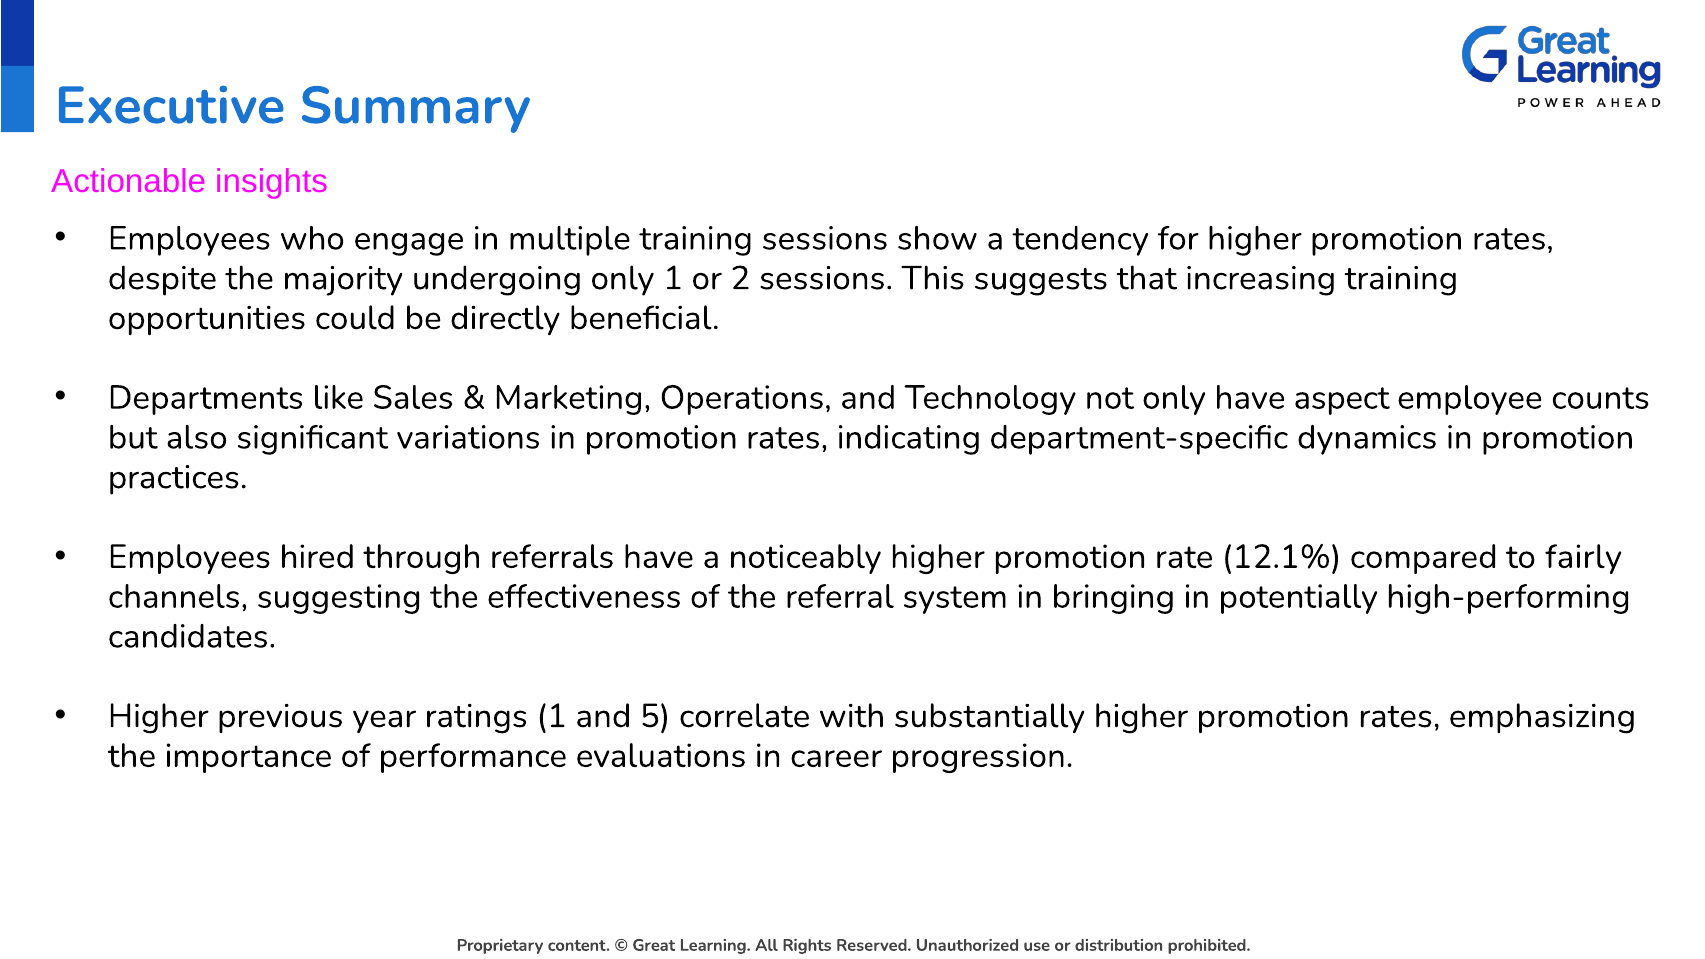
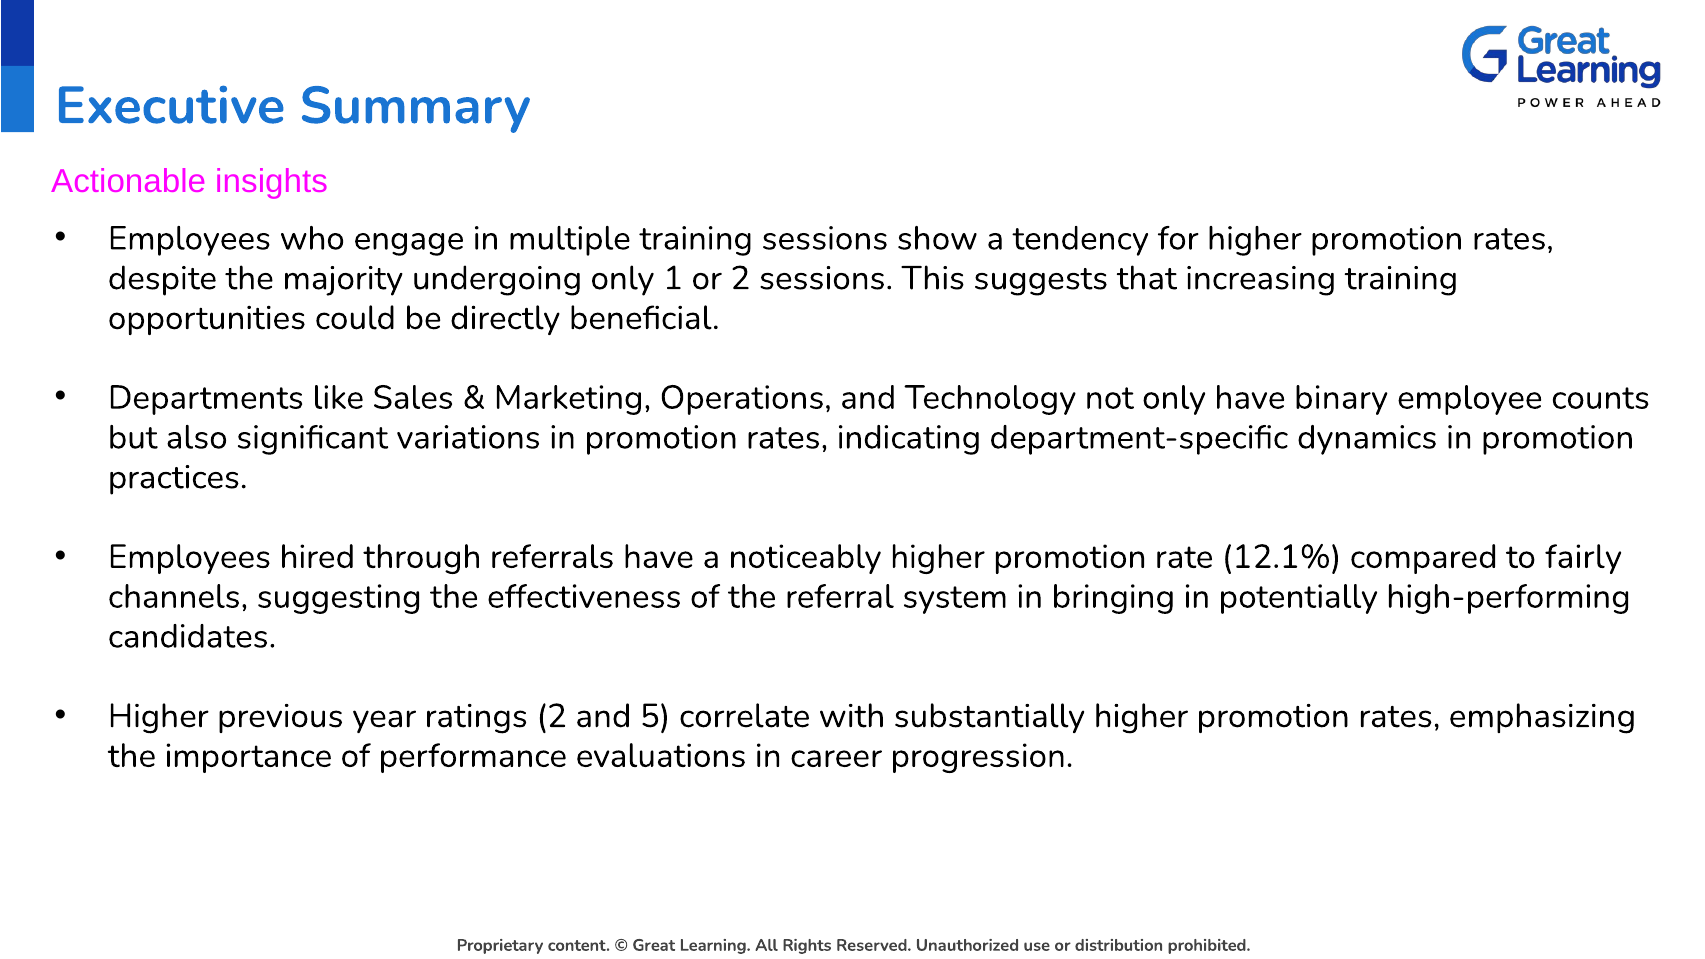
aspect: aspect -> binary (1341, 398)
ratings 1: 1 -> 2 (552, 716)
